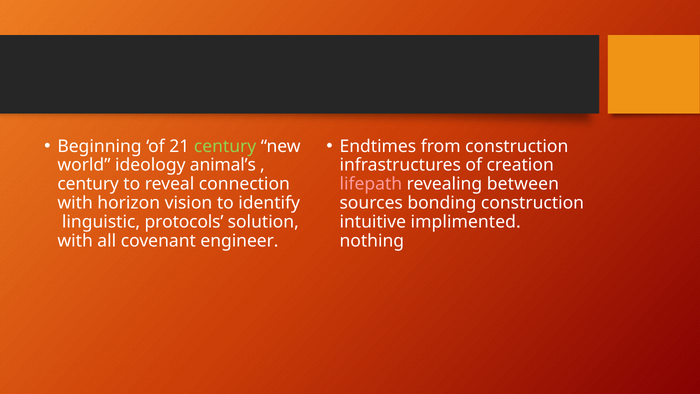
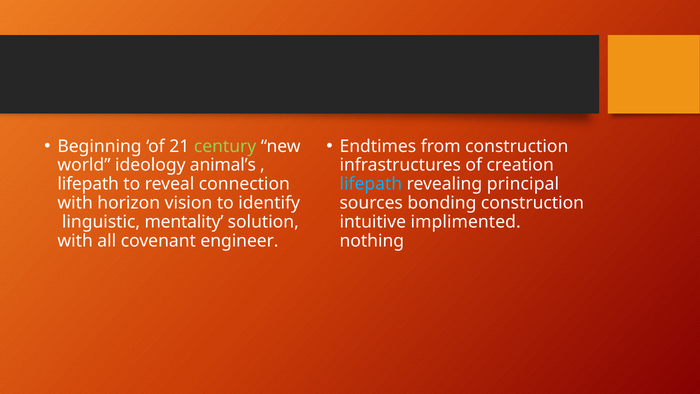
century: century -> lifepath (88, 184)
lifepath colour: pink -> light blue (371, 184)
between: between -> principal (523, 184)
protocols: protocols -> mentality (184, 222)
